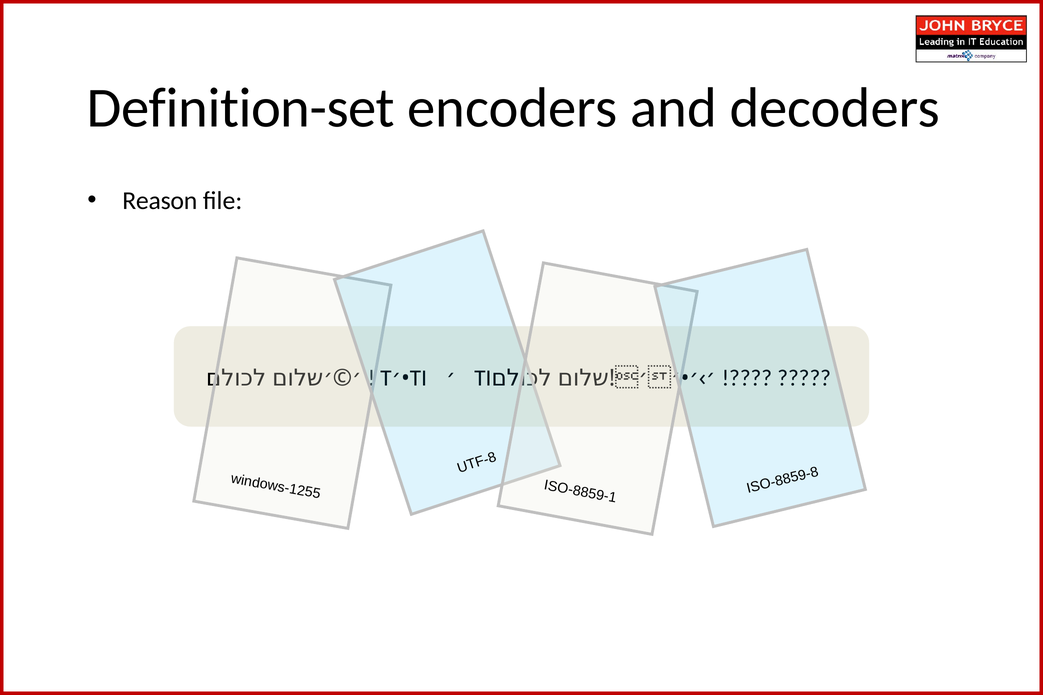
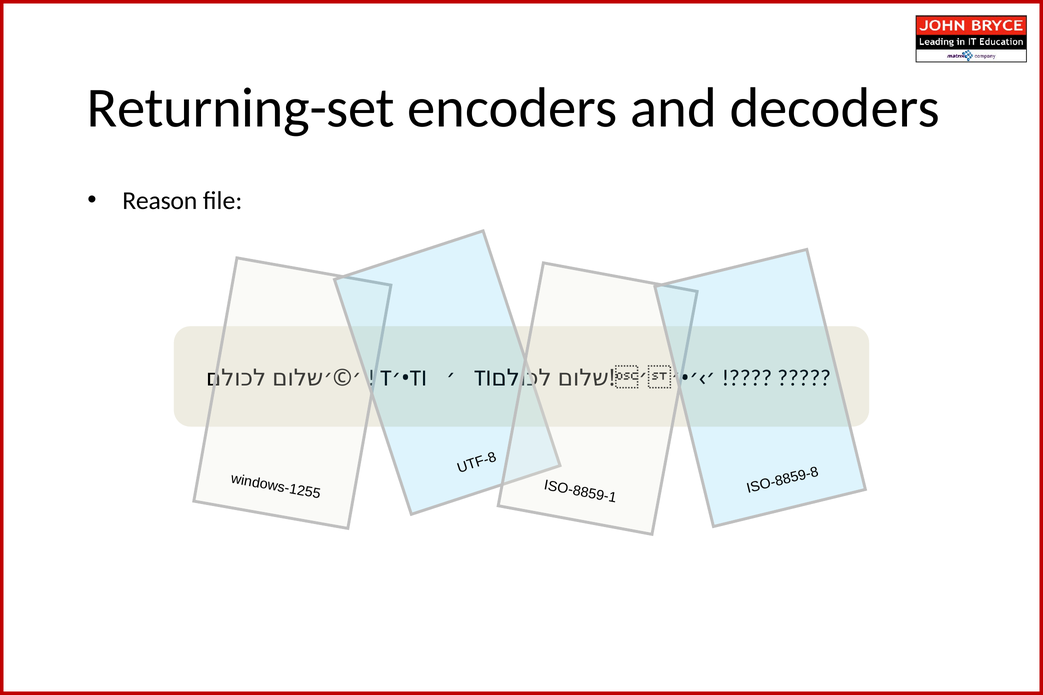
Definition-set: Definition-set -> Returning-set (241, 108)
